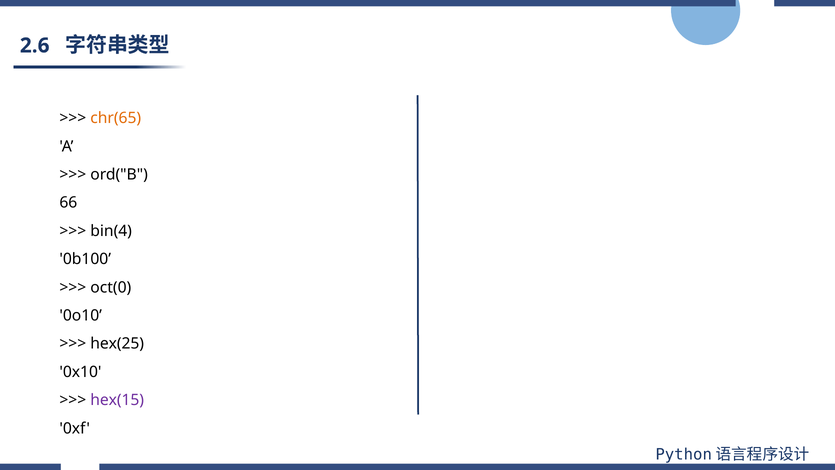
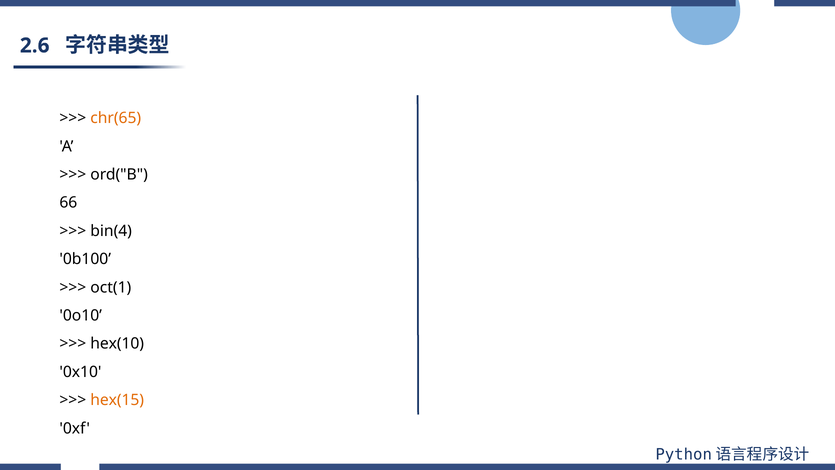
oct(0: oct(0 -> oct(1 (111, 287)
hex(25: hex(25 -> hex(10 (117, 344)
hex(15 colour: purple -> orange (117, 400)
